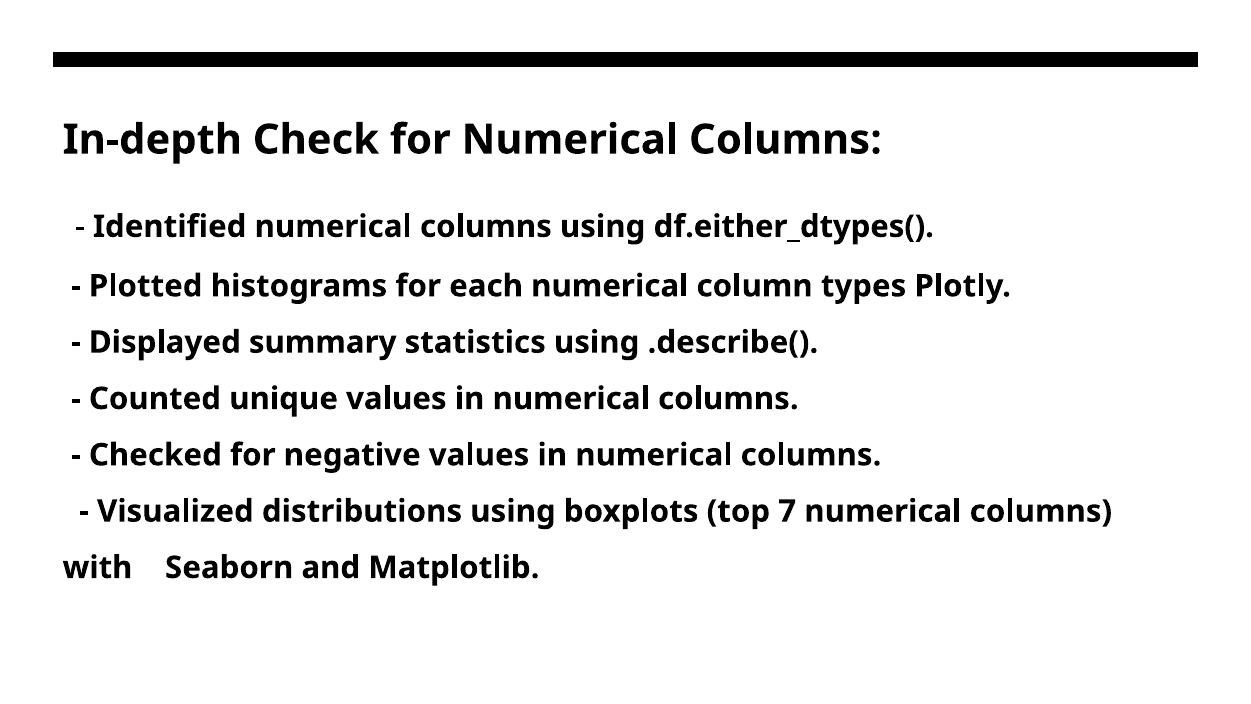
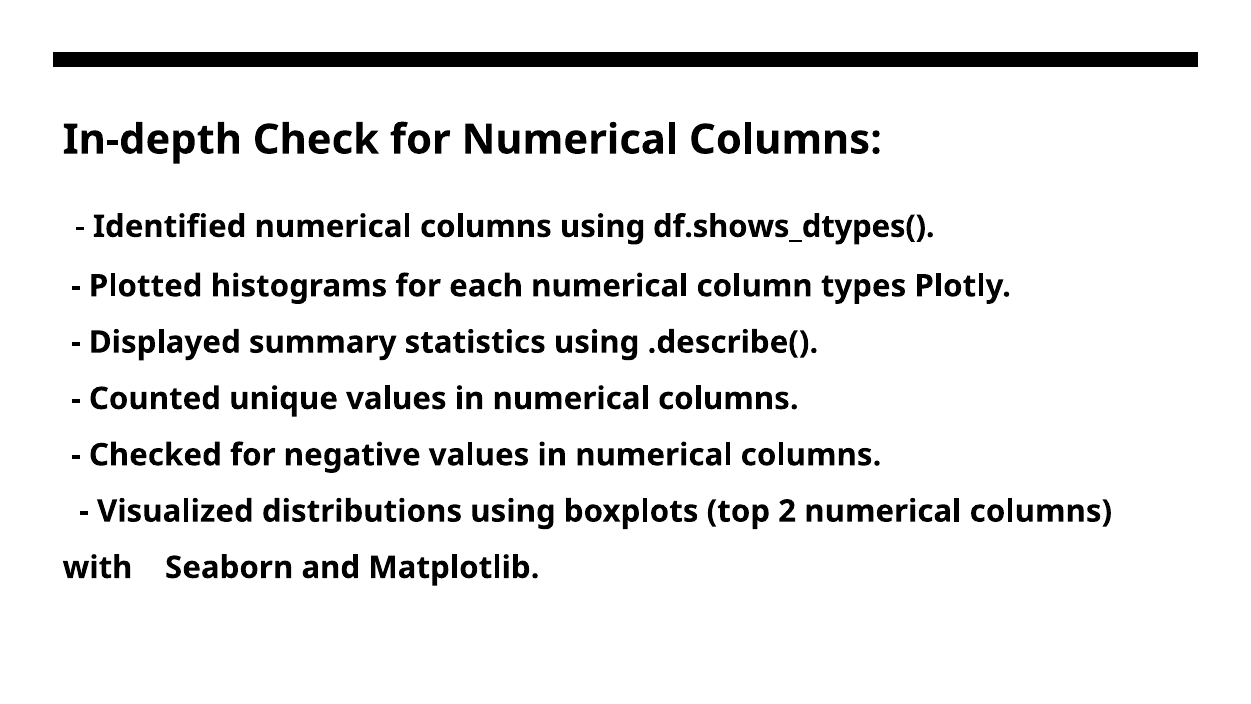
df.either_dtypes(: df.either_dtypes( -> df.shows_dtypes( (794, 227)
7: 7 -> 2 (787, 511)
